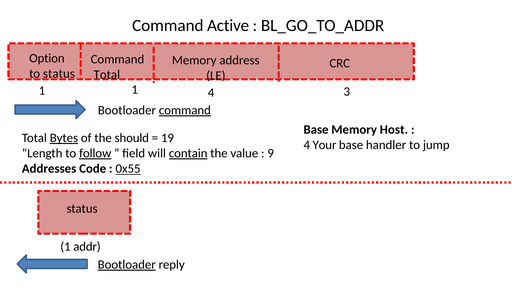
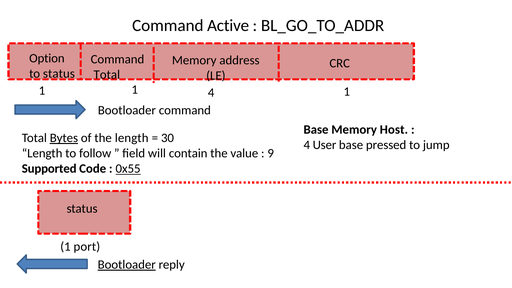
1 1 3: 3 -> 1 (347, 92)
command underline: present -> none (185, 110)
the should: should -> length (132, 138)
19: 19 -> 30 (167, 138)
Your: Your -> User (324, 145)
handler: handler -> pressed (386, 145)
follow underline: present -> none (95, 153)
contain underline: present -> none (188, 153)
Addresses: Addresses -> Supported (49, 169)
addr: addr -> port (87, 247)
